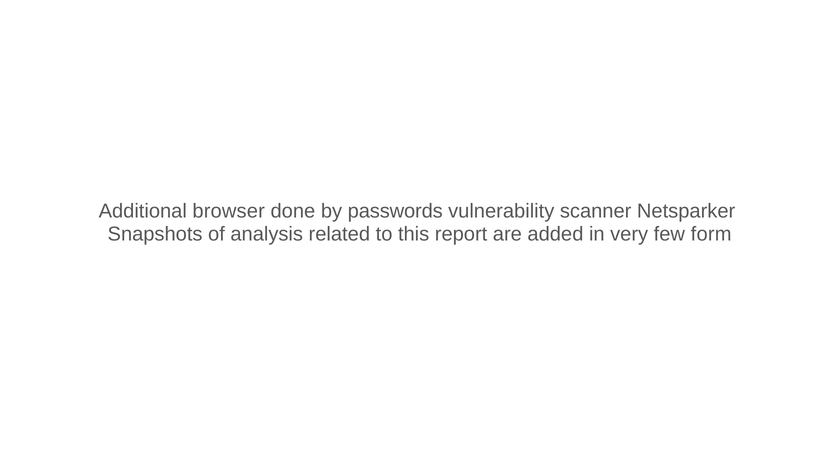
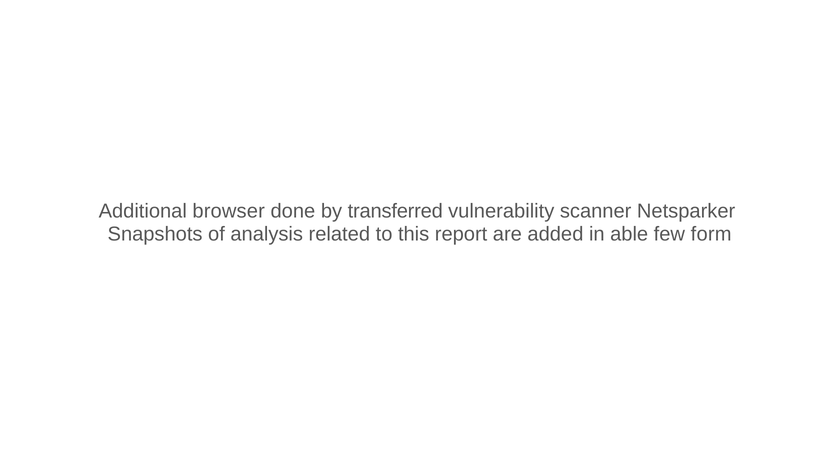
passwords: passwords -> transferred (395, 211)
very: very -> able (629, 234)
